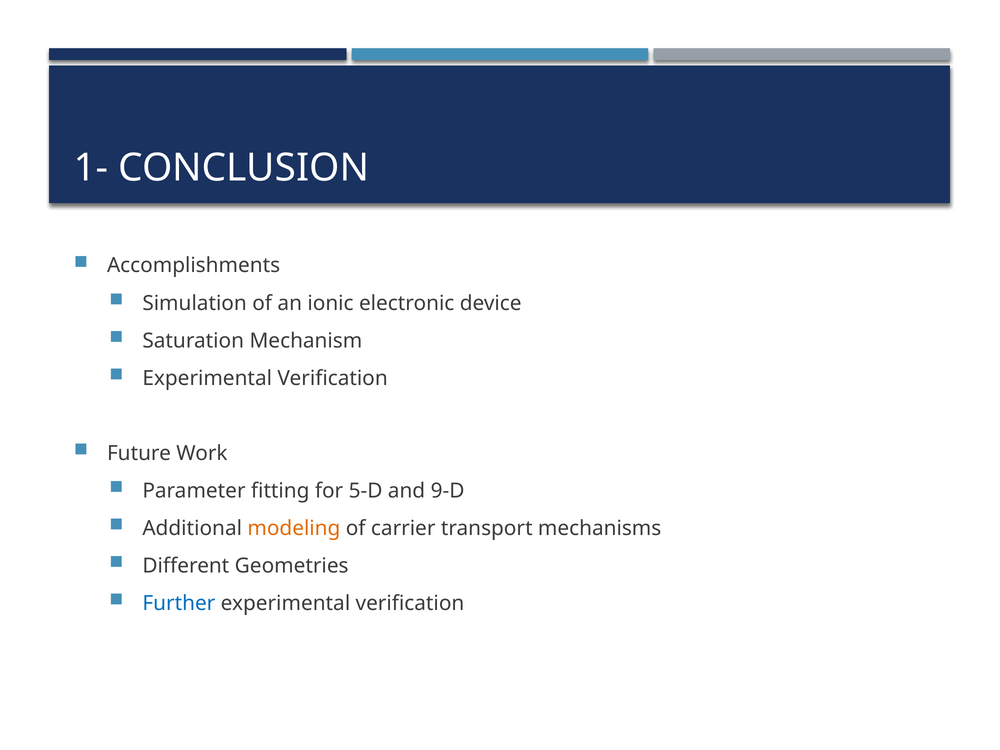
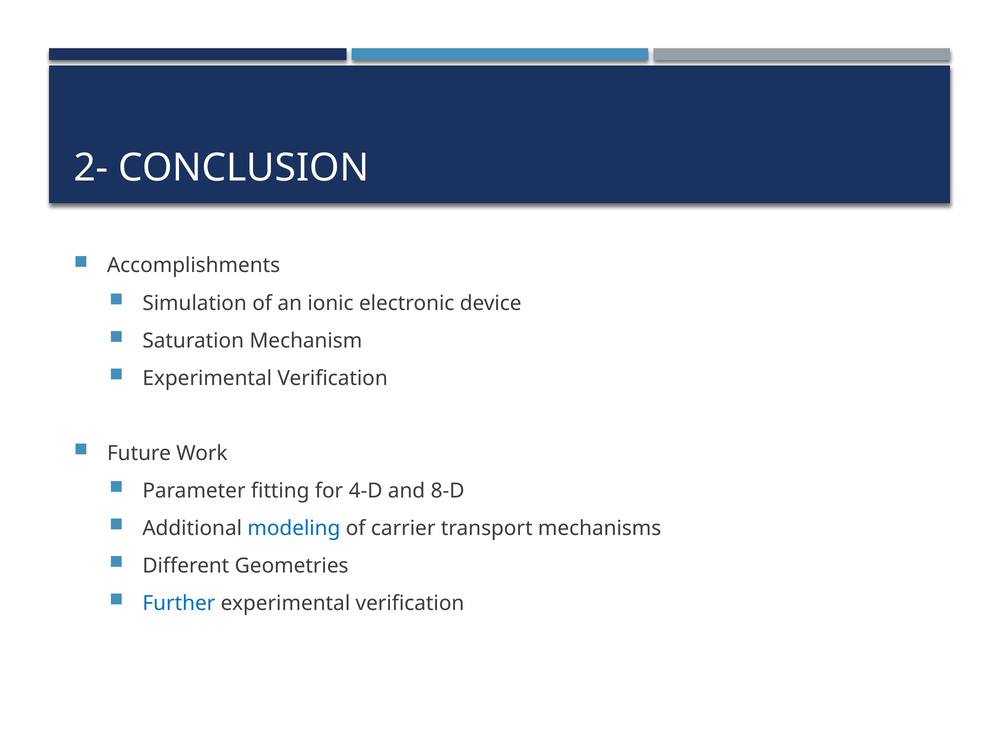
1-: 1- -> 2- (91, 168)
5-D: 5-D -> 4-D (366, 491)
9-D: 9-D -> 8-D (448, 491)
modeling colour: orange -> blue (294, 528)
